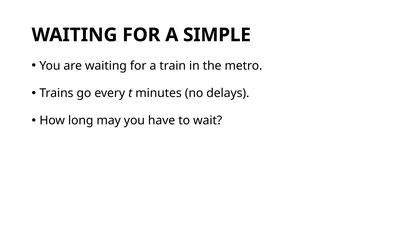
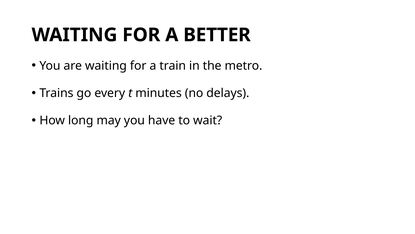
SIMPLE: SIMPLE -> BETTER (217, 35)
